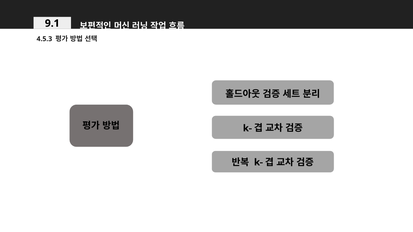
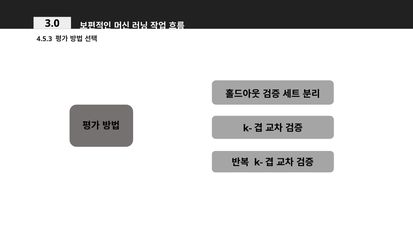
9.1: 9.1 -> 3.0 (52, 23)
